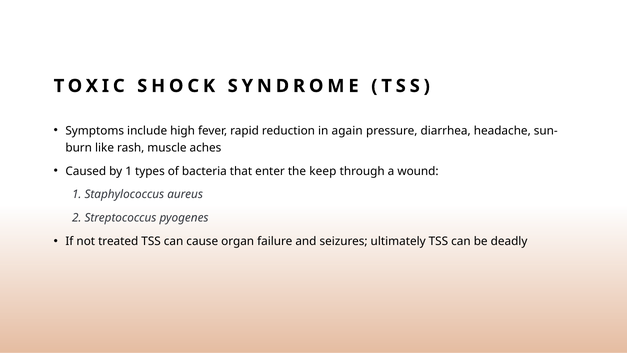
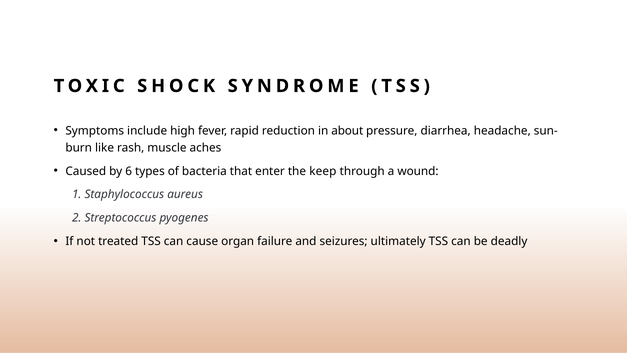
again: again -> about (347, 131)
by 1: 1 -> 6 (129, 171)
